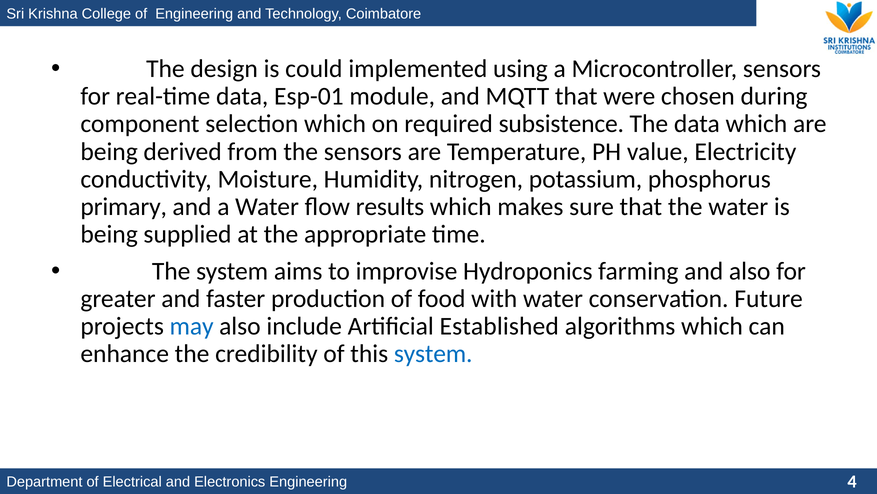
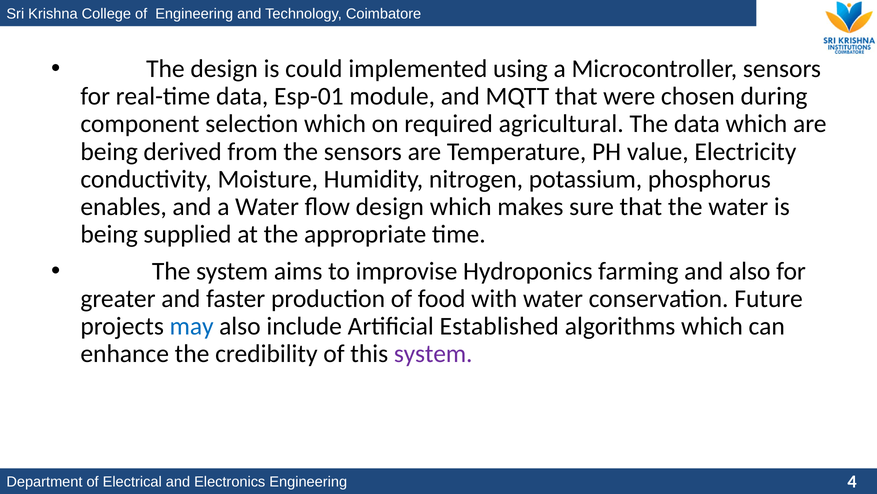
subsistence: subsistence -> agricultural (561, 124)
primary: primary -> enables (124, 207)
flow results: results -> design (390, 207)
system colour: blue -> purple (433, 354)
